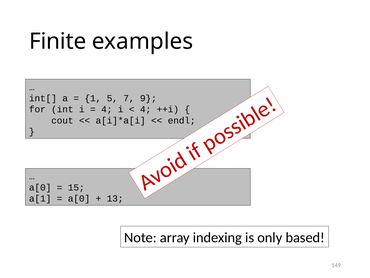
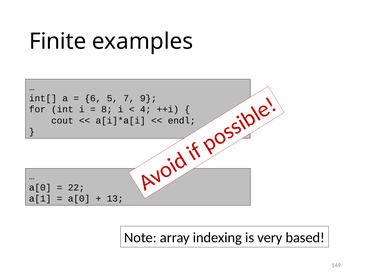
1: 1 -> 6 (93, 98)
4: 4 -> 8 (107, 109)
15: 15 -> 22 (76, 187)
only: only -> very (270, 237)
